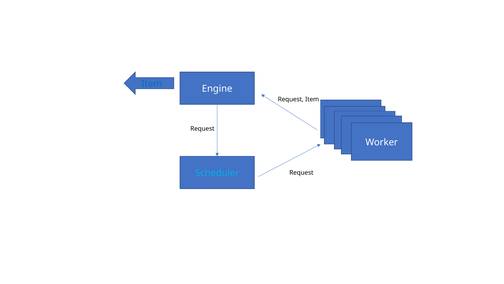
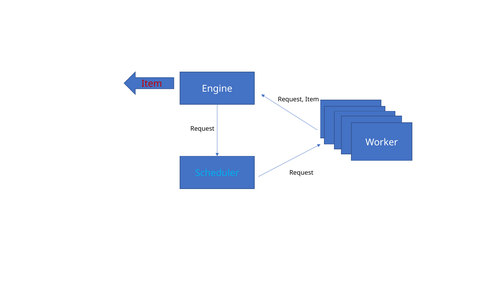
Item colour: blue -> red (152, 84)
